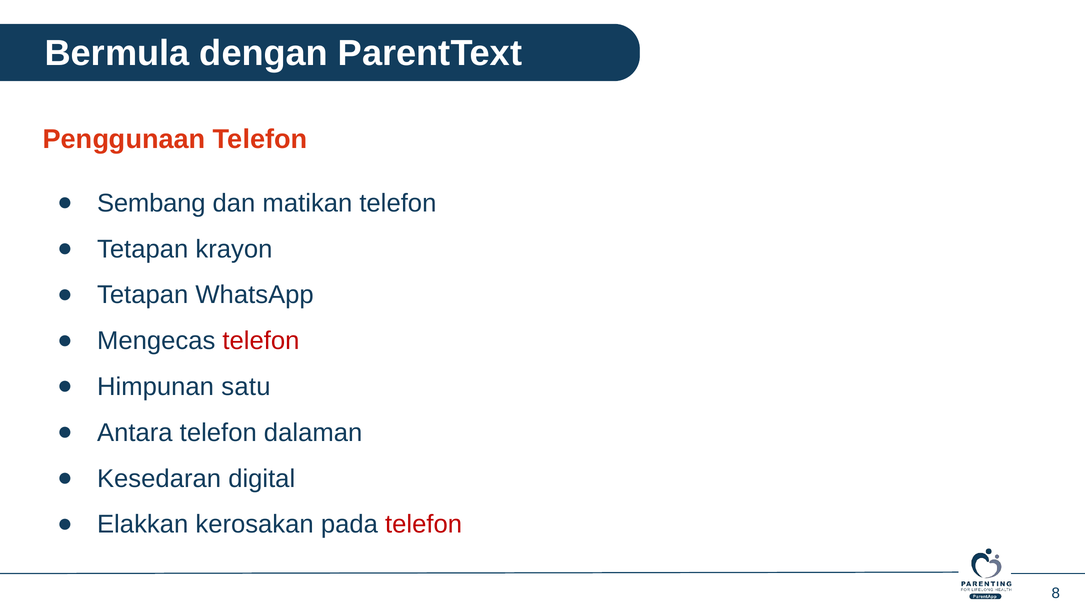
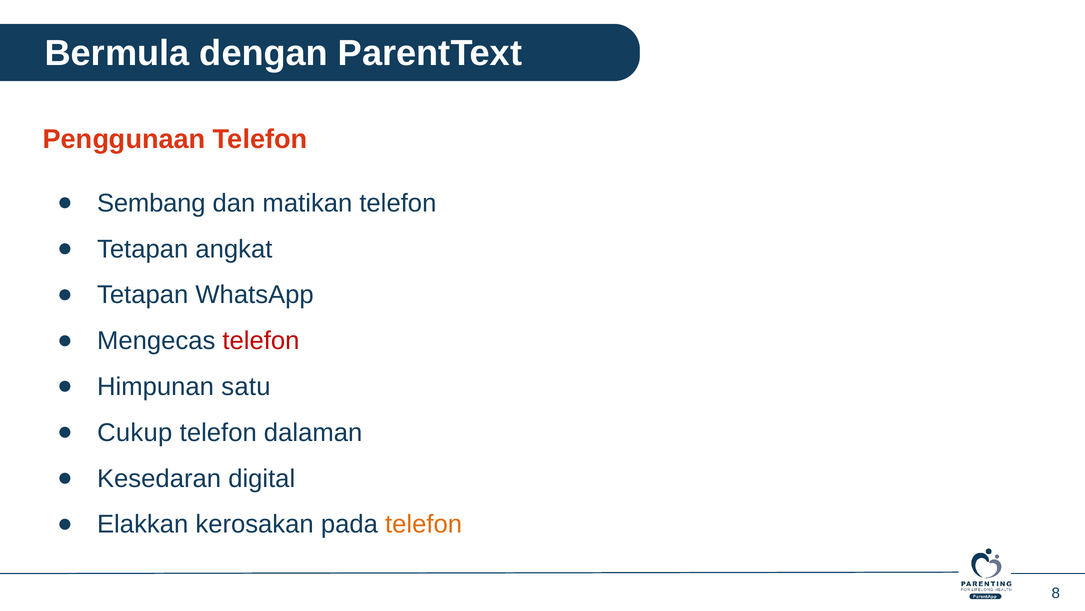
krayon: krayon -> angkat (234, 249)
Antara: Antara -> Cukup (135, 432)
telefon colour: red -> orange (424, 524)
